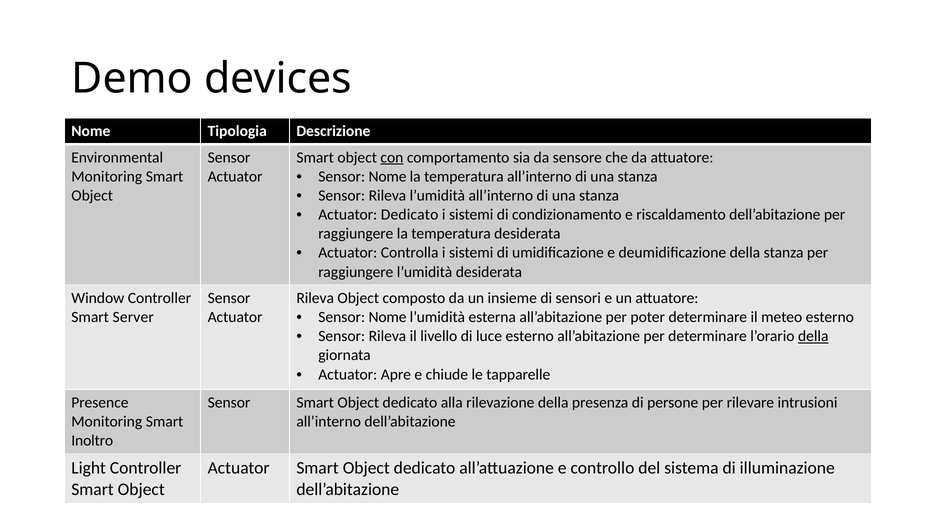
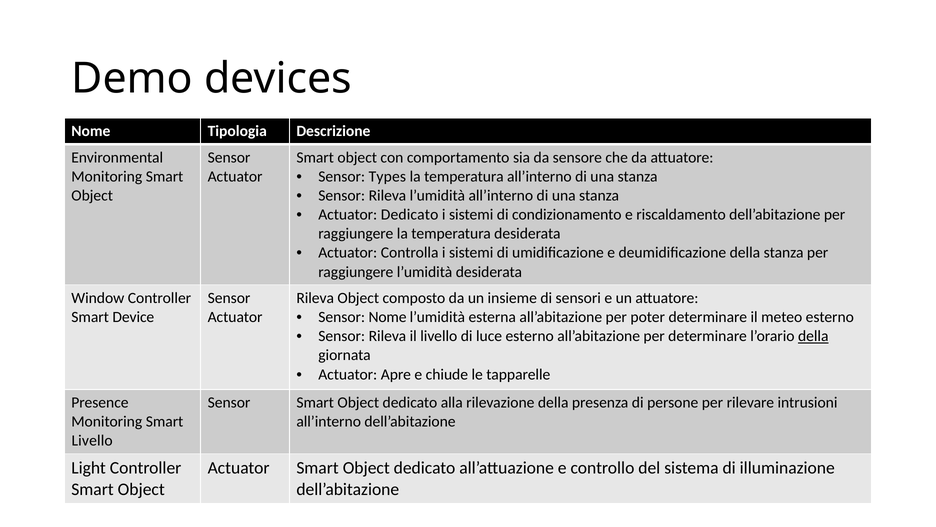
con underline: present -> none (392, 157)
Nome: Nome -> Types (387, 176)
Server: Server -> Device (133, 317)
Inoltro: Inoltro -> Livello (92, 440)
